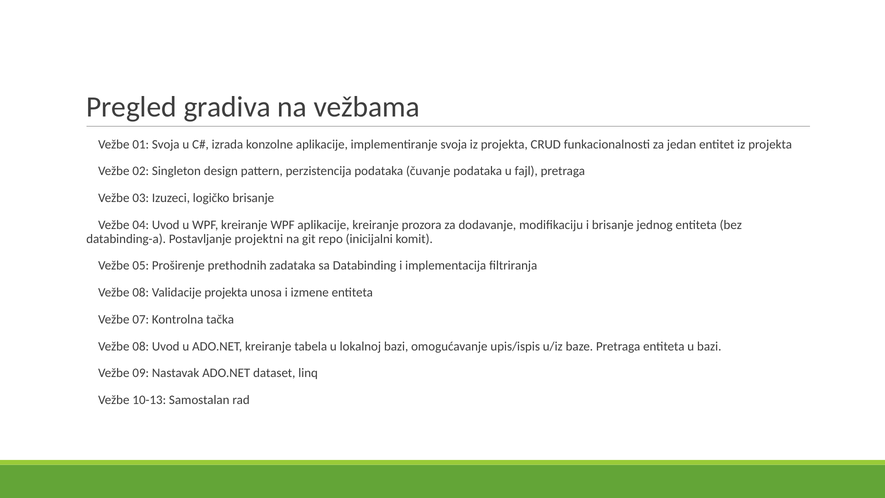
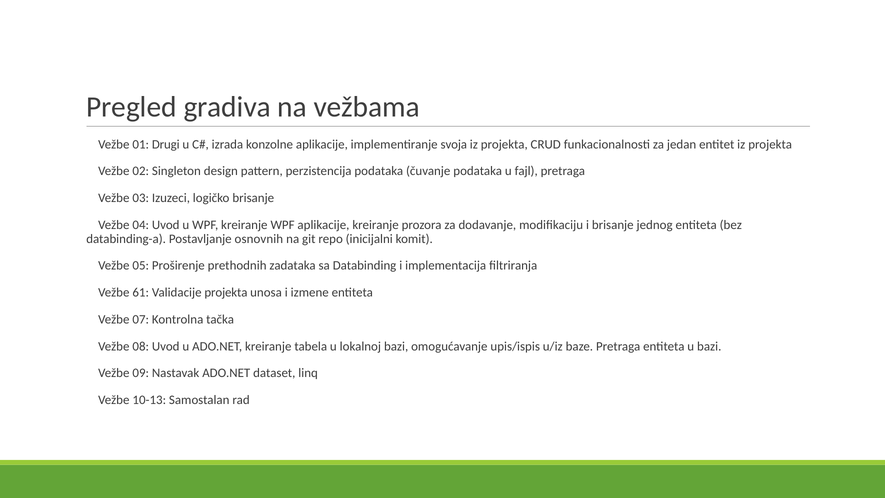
01 Svoja: Svoja -> Drugi (166, 144)
projektni: projektni -> osnovnih (259, 239)
08: 08 -> 61 (141, 292)
